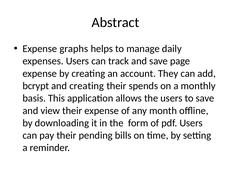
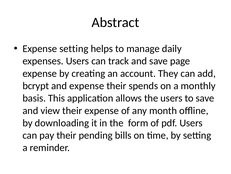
Expense graphs: graphs -> setting (74, 48)
and creating: creating -> expense (87, 85)
